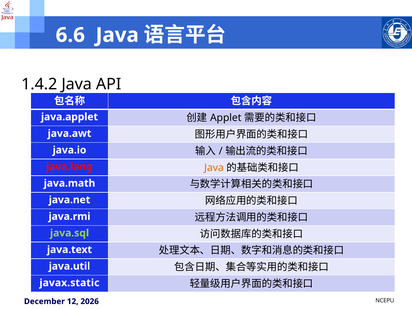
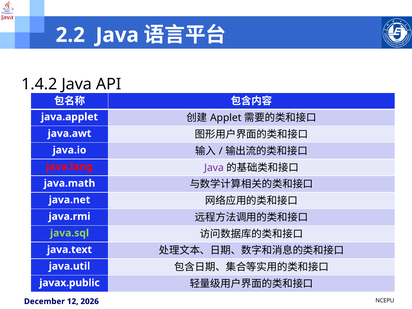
6.6: 6.6 -> 2.2 (70, 35)
Java colour: orange -> purple (214, 168)
javax.static: javax.static -> javax.public (70, 283)
